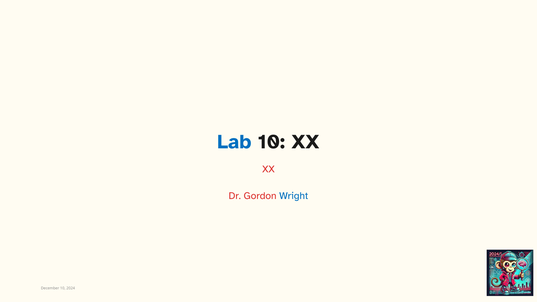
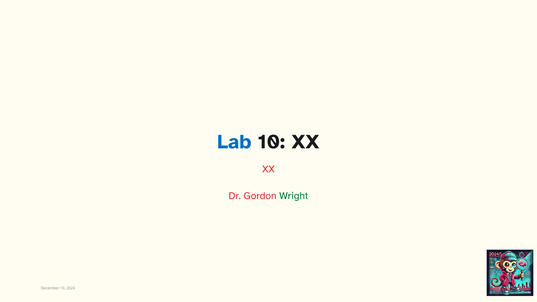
Wright colour: blue -> green (294, 196)
